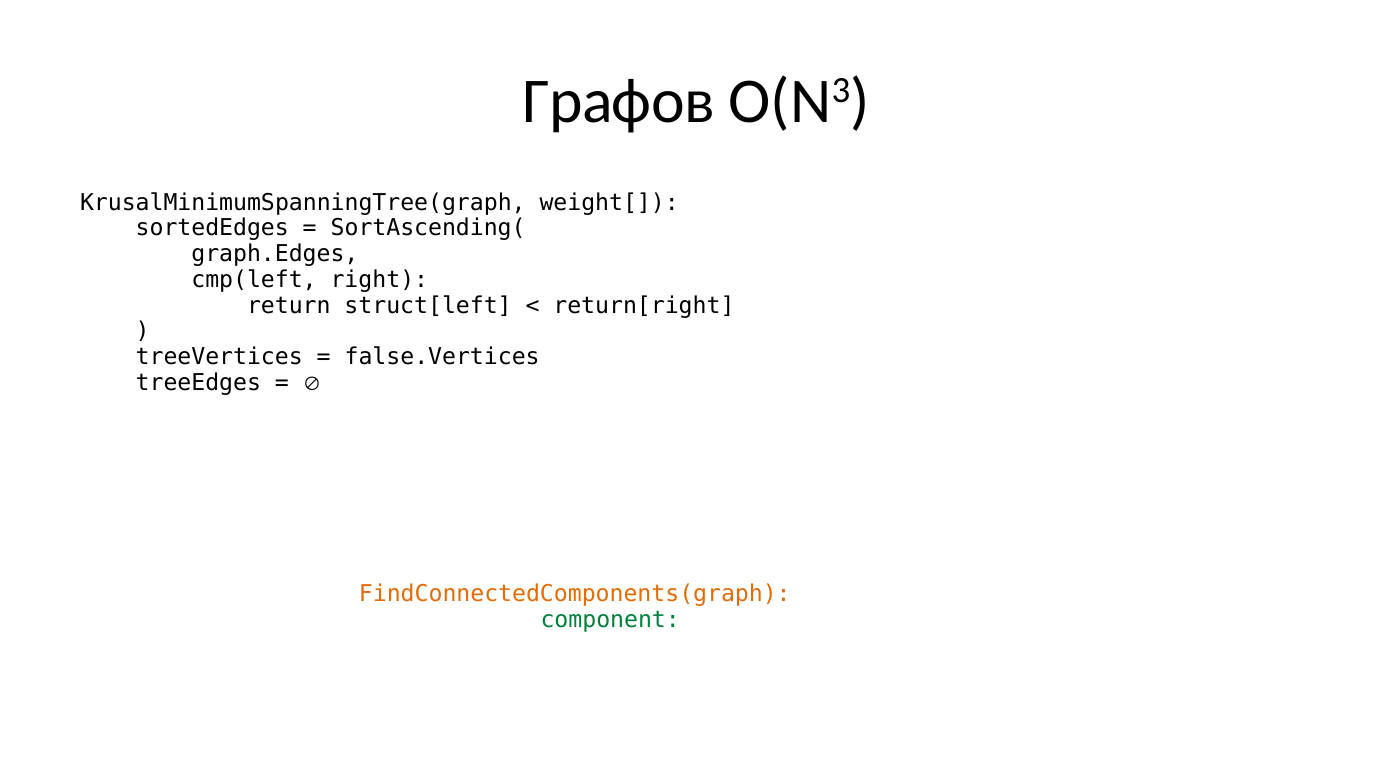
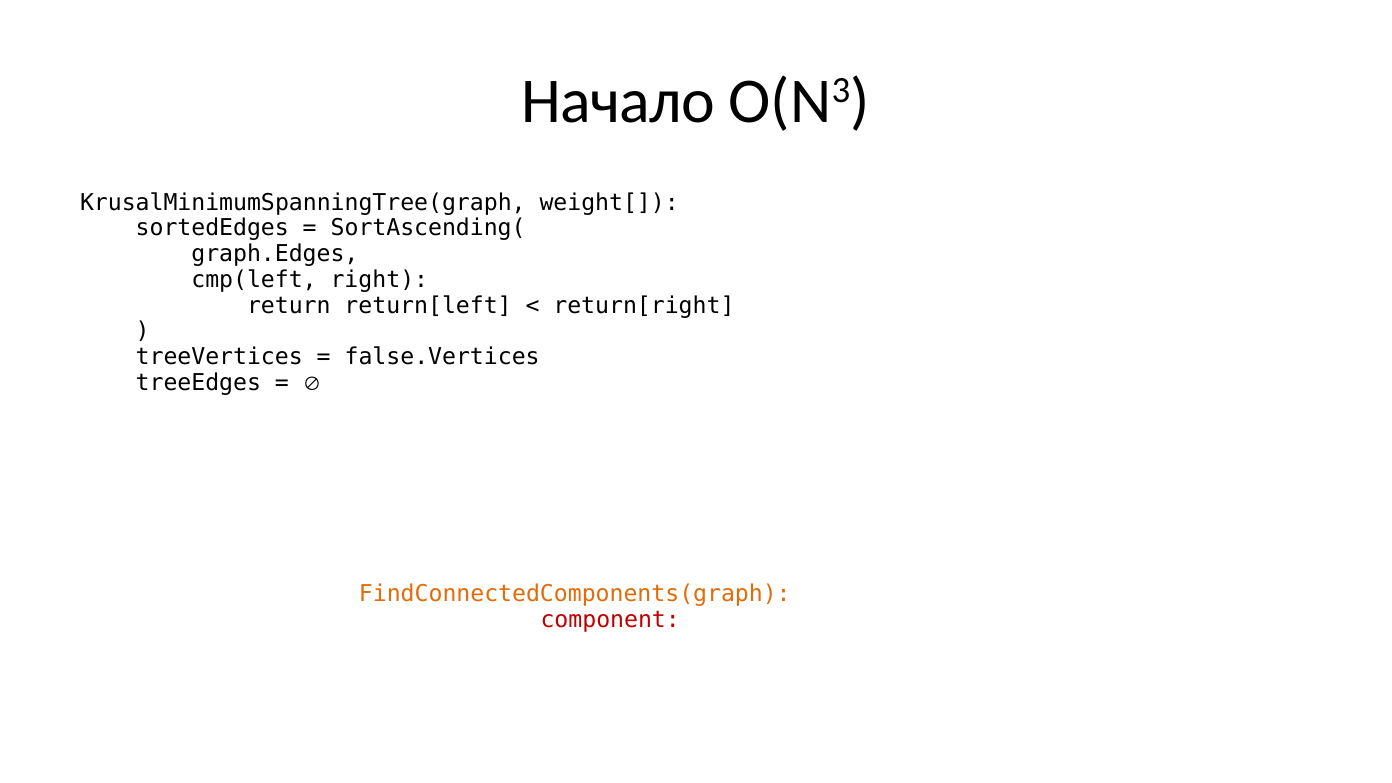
Графов: Графов -> Начало (619, 101)
struct[left: struct[left -> return[left (428, 305)
component colour: green -> red (610, 620)
